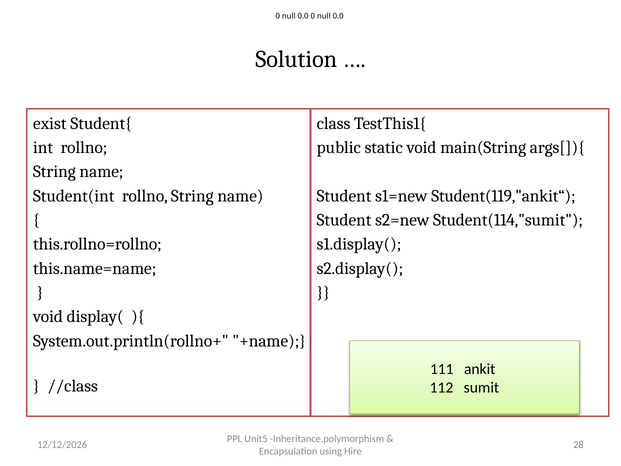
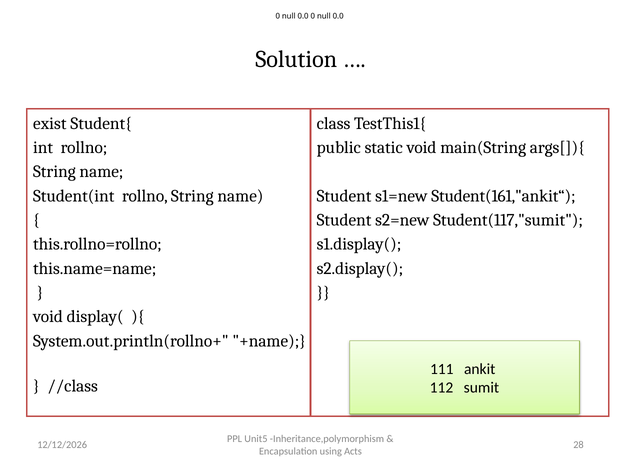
Student(119,"ankit“: Student(119,"ankit“ -> Student(161,"ankit“ (503, 196)
Student(114,"sumit: Student(114,"sumit -> Student(117,"sumit (508, 220)
Hire: Hire -> Acts (353, 451)
